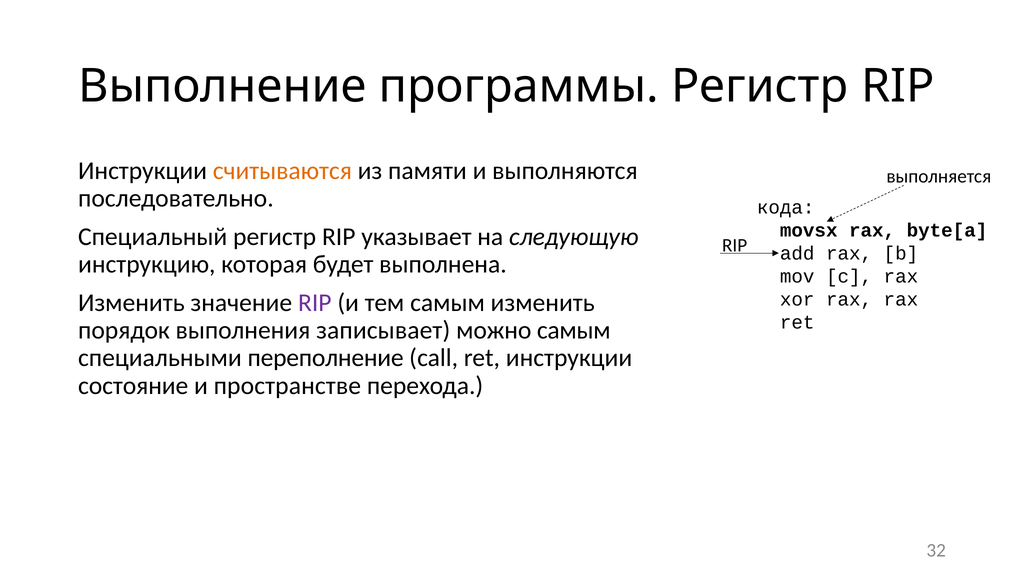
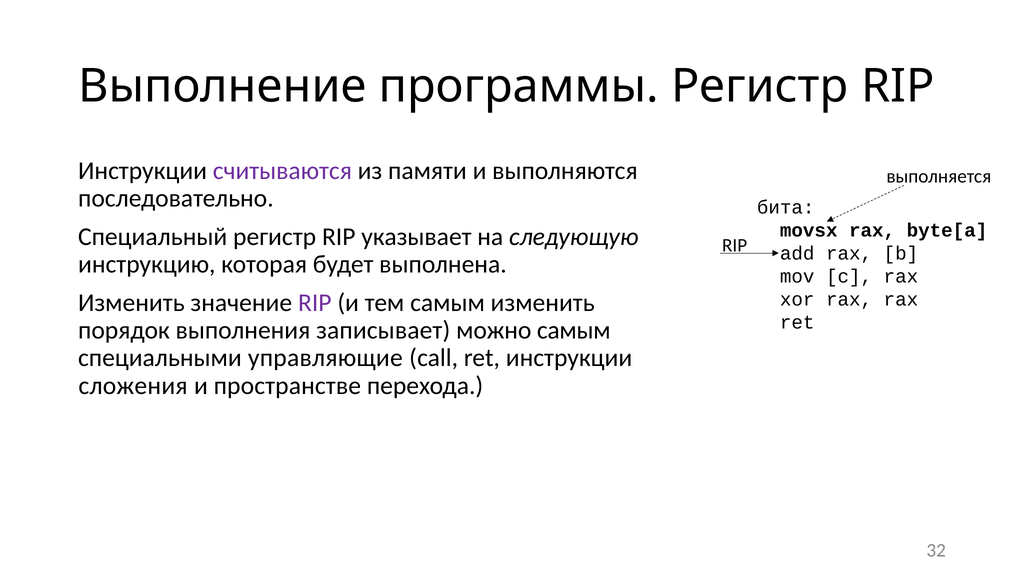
считываются colour: orange -> purple (282, 171)
кода: кода -> бита (786, 207)
переполнение: переполнение -> управляющие (325, 358)
состояние: состояние -> сложения (133, 386)
